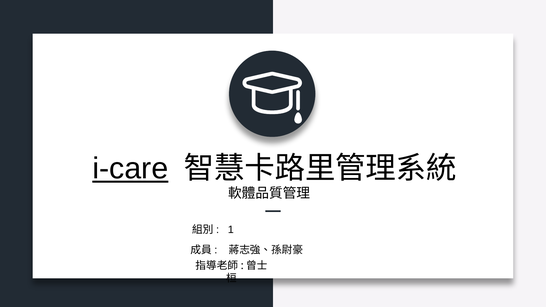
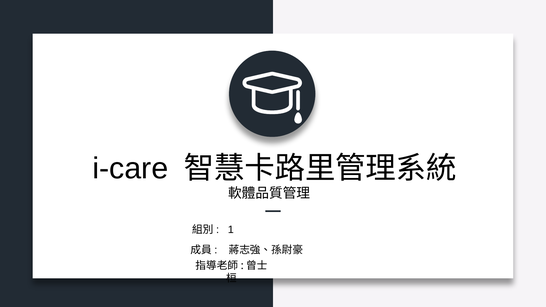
i-care underline: present -> none (130, 169)
